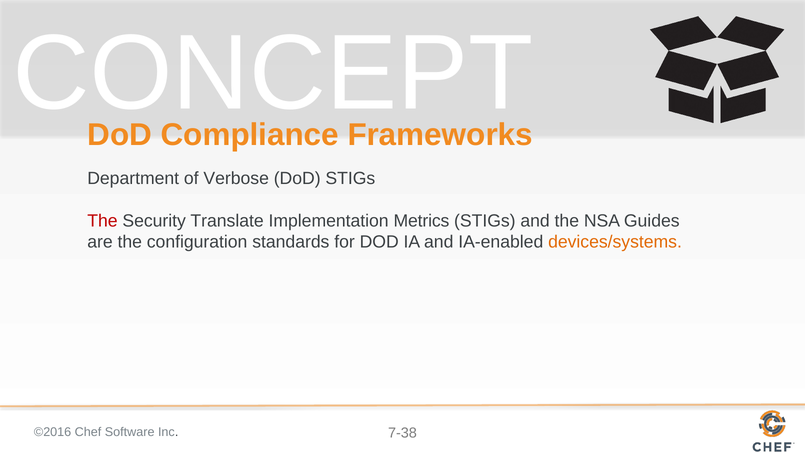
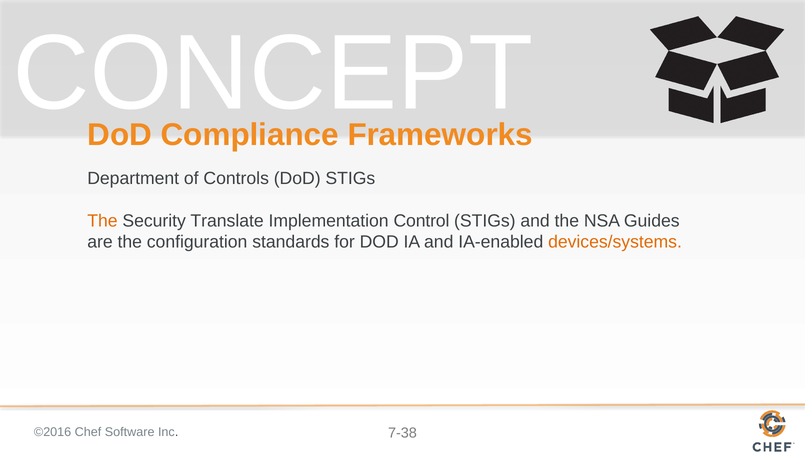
Verbose: Verbose -> Controls (236, 178)
The colour: red -> orange (102, 221)
Metrics: Metrics -> Control (421, 221)
